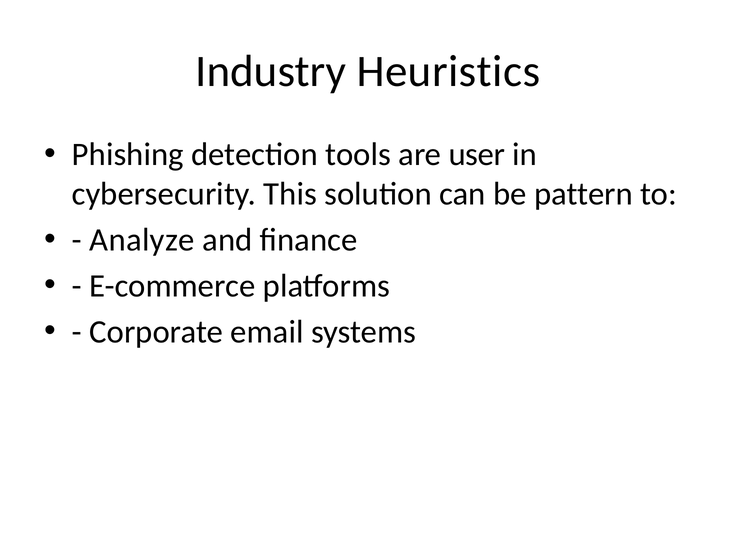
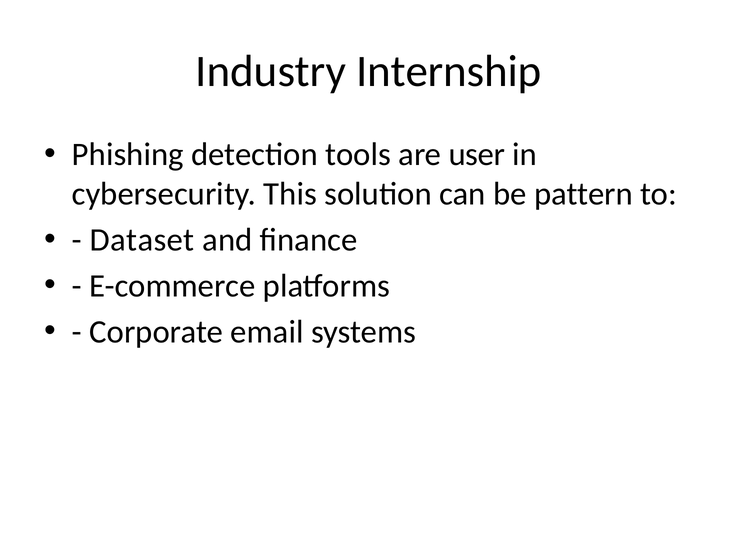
Heuristics: Heuristics -> Internship (449, 71)
Analyze: Analyze -> Dataset (142, 240)
